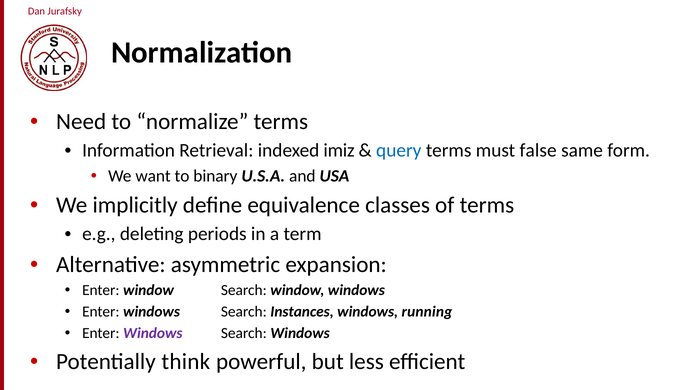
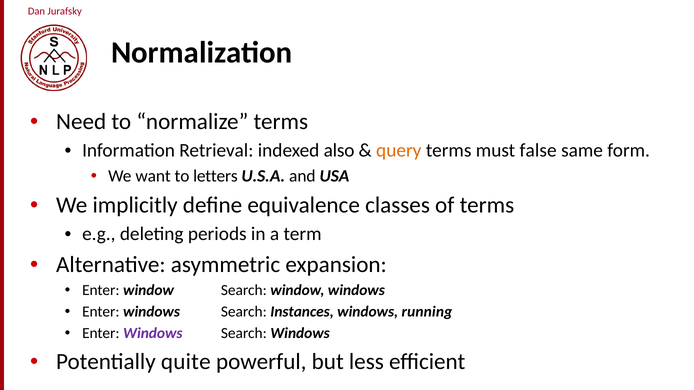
imiz: imiz -> also (339, 151)
query colour: blue -> orange (399, 151)
binary: binary -> letters (215, 176)
think: think -> quite (186, 362)
